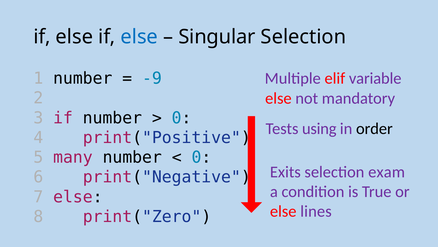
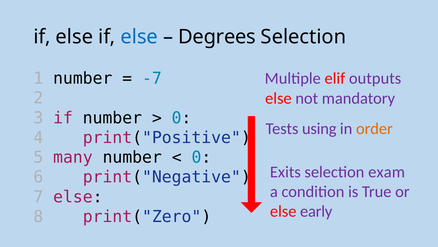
Singular: Singular -> Degrees (217, 37)
-9: -9 -> -7 (152, 78)
variable: variable -> outputs (375, 78)
order colour: black -> orange (374, 128)
lines: lines -> early (316, 211)
